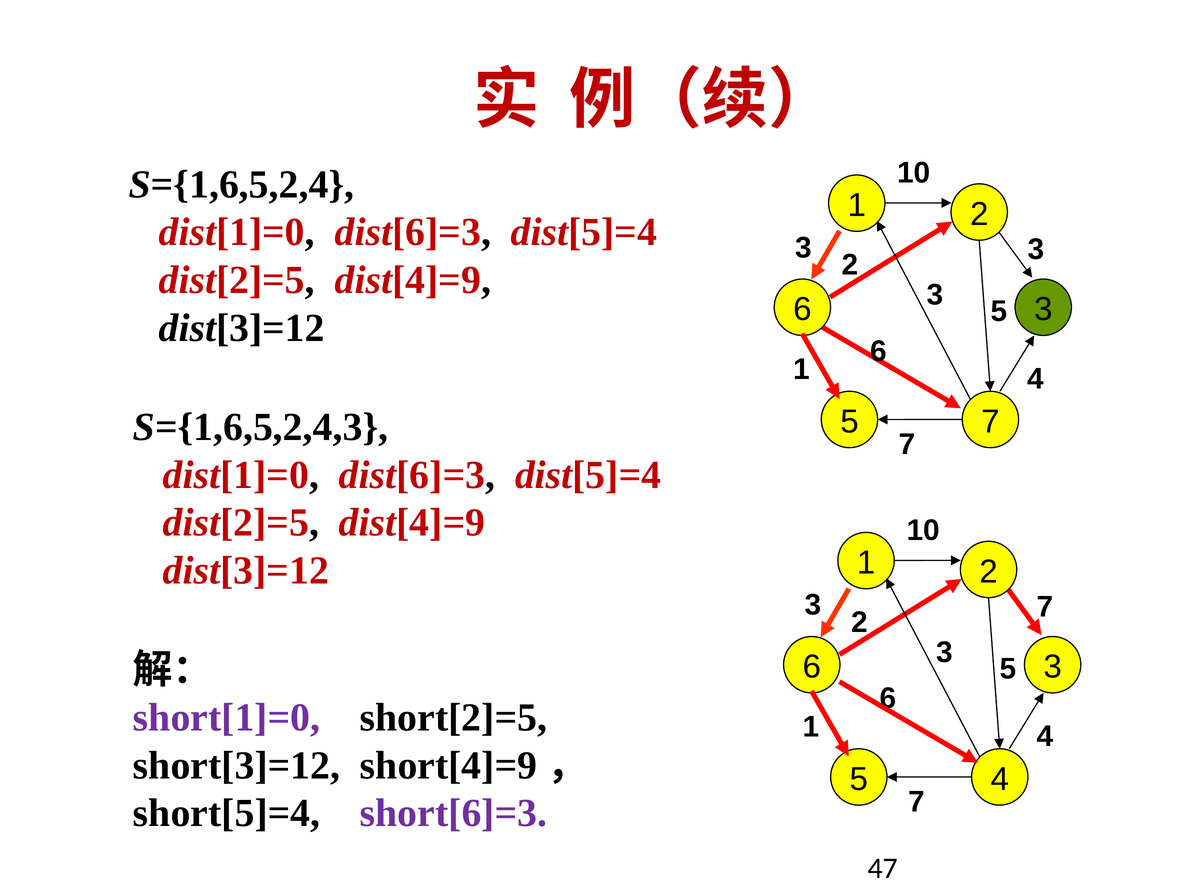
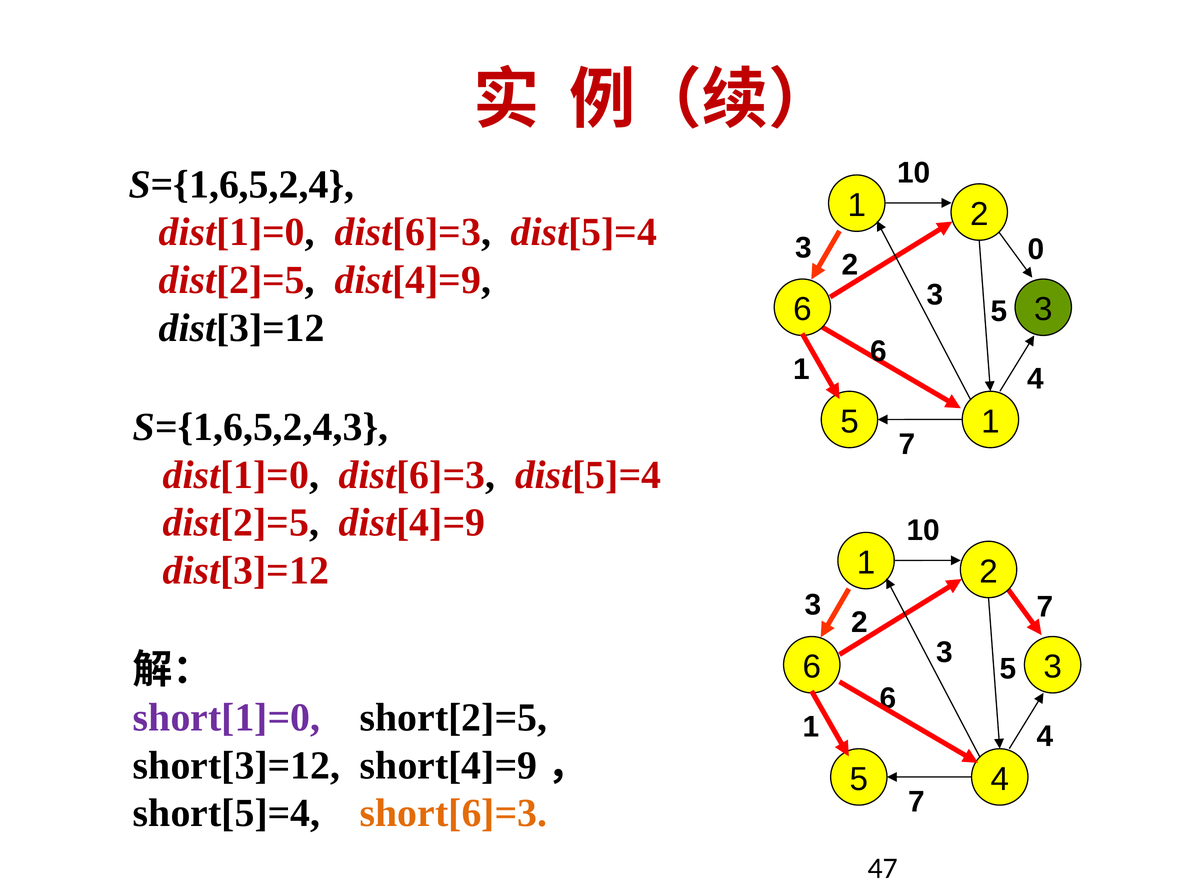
3: 3 -> 0 (1036, 249)
5 7: 7 -> 1 (990, 422)
short[6]=3 colour: purple -> orange (454, 813)
